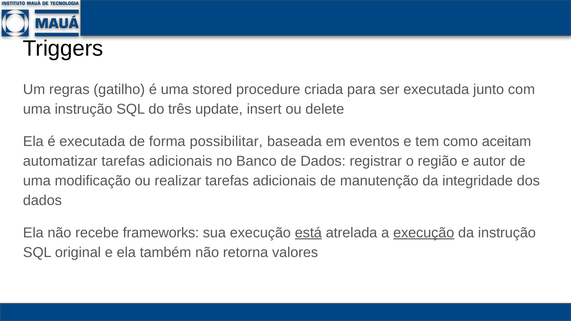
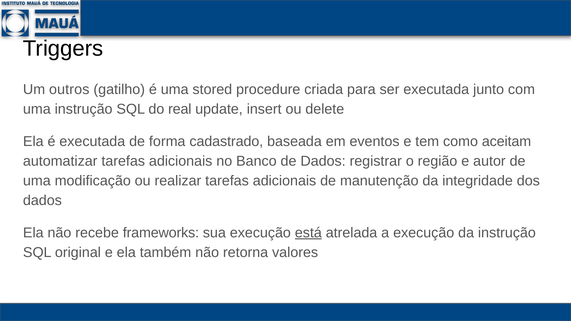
regras: regras -> outros (69, 89)
três: três -> real (180, 109)
possibilitar: possibilitar -> cadastrado (226, 141)
execução underline: present -> none (424, 233)
